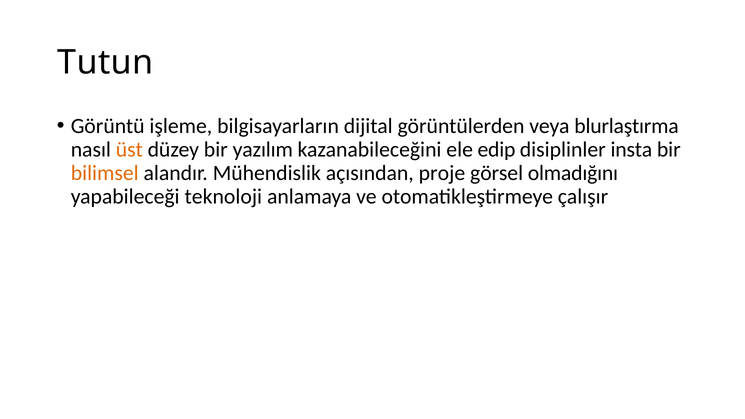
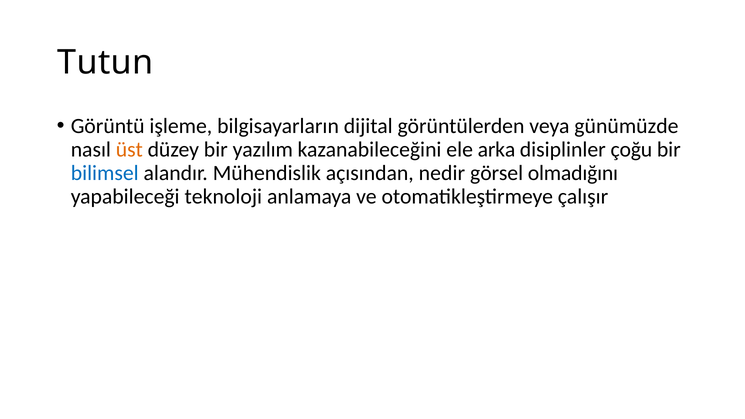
blurlaştırma: blurlaştırma -> günümüzde (626, 126)
edip: edip -> arka (497, 149)
insta: insta -> çoğu (631, 149)
bilimsel colour: orange -> blue (105, 173)
proje: proje -> nedir (442, 173)
